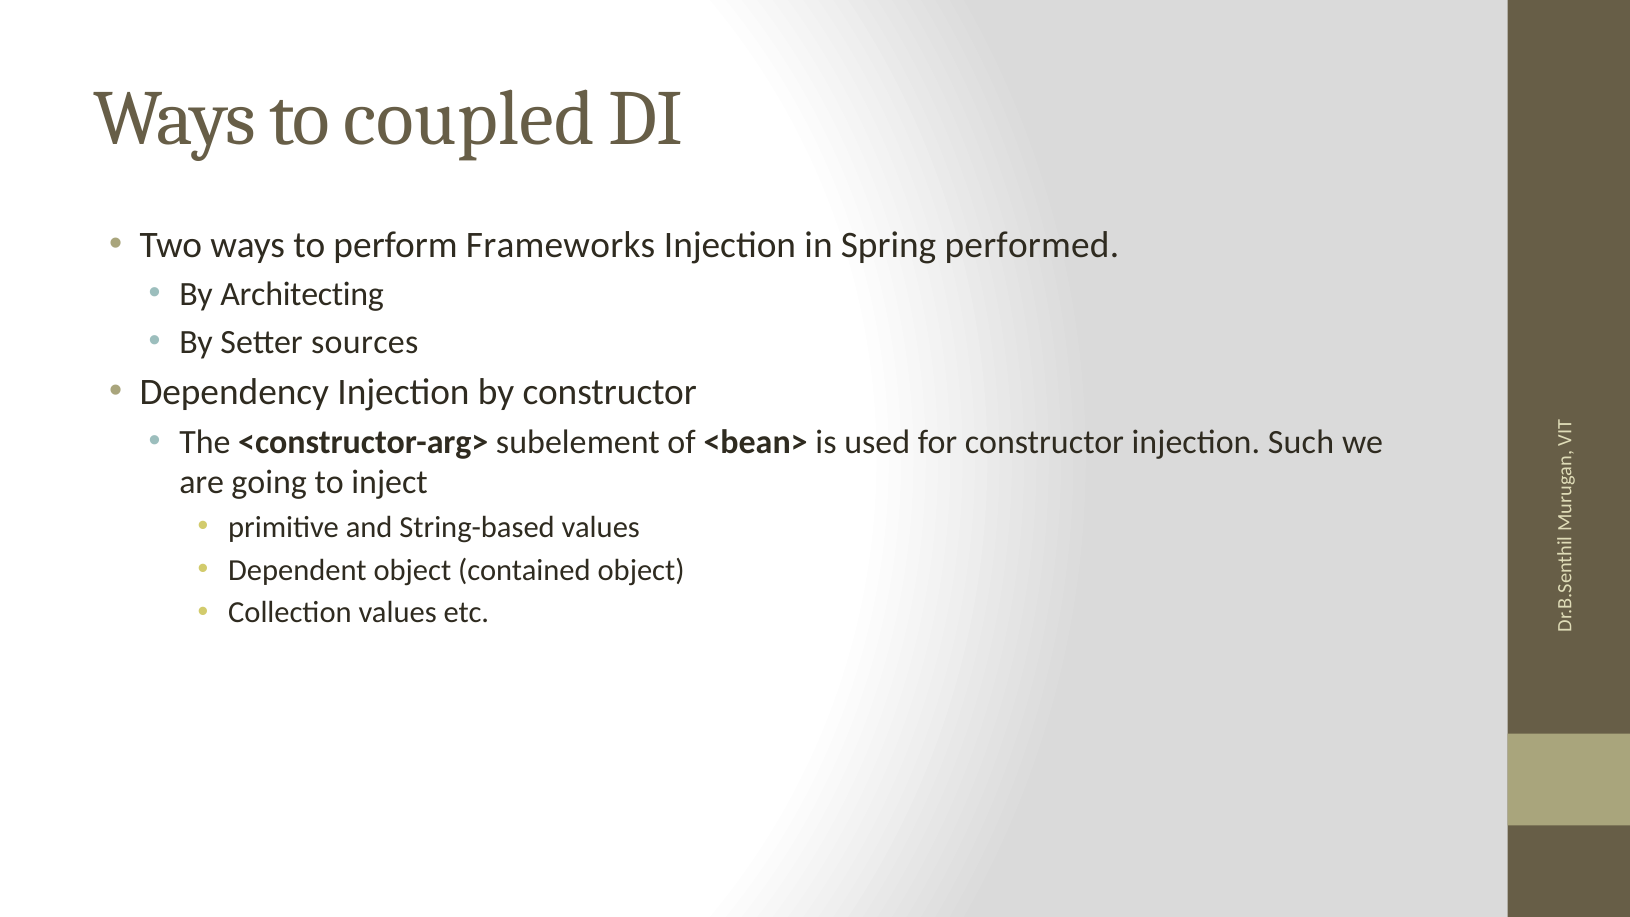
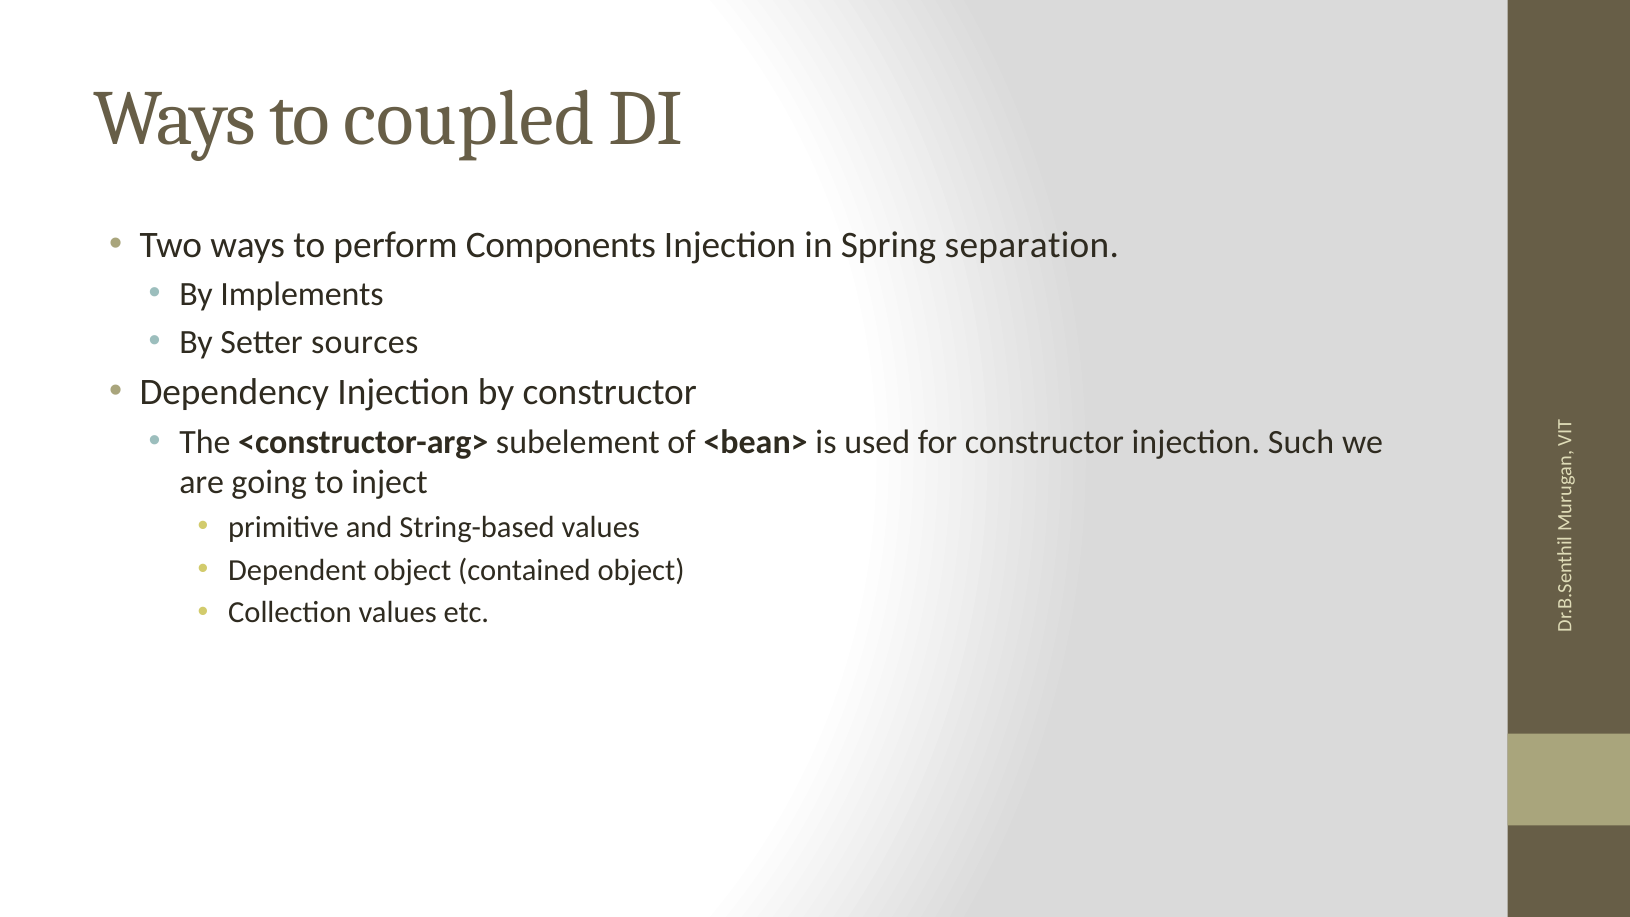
Frameworks: Frameworks -> Components (561, 245)
performed: performed -> separation (1032, 245)
Architecting: Architecting -> Implements (302, 294)
